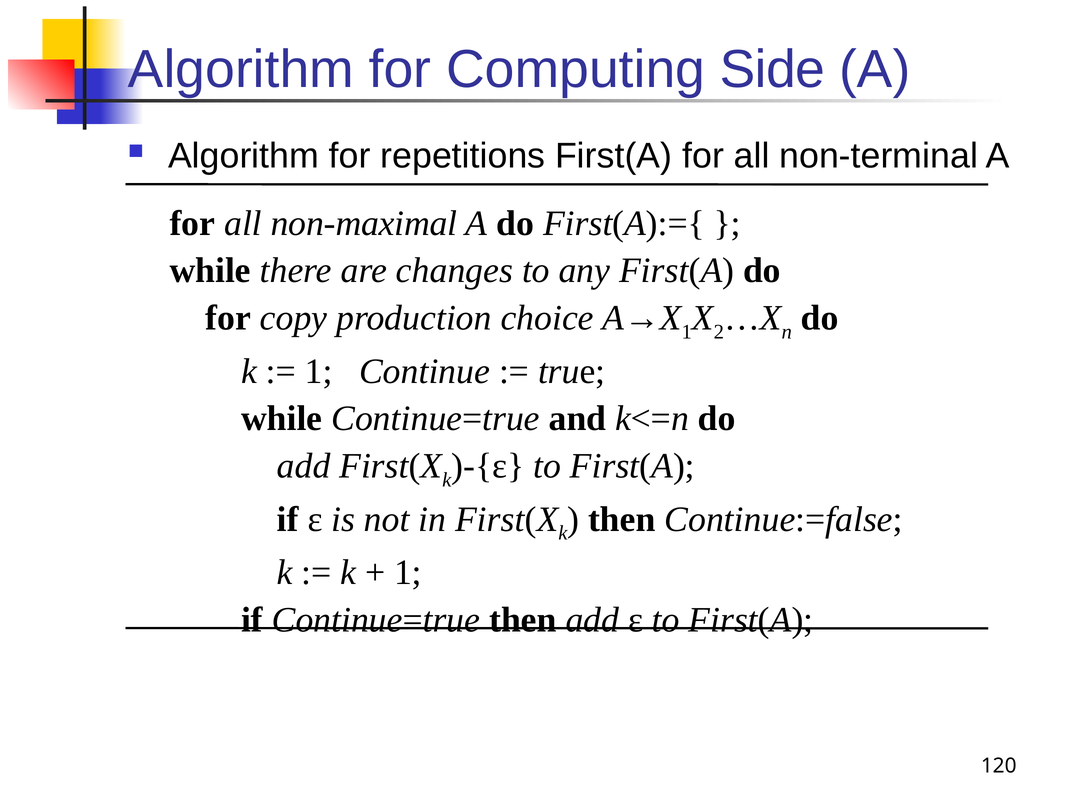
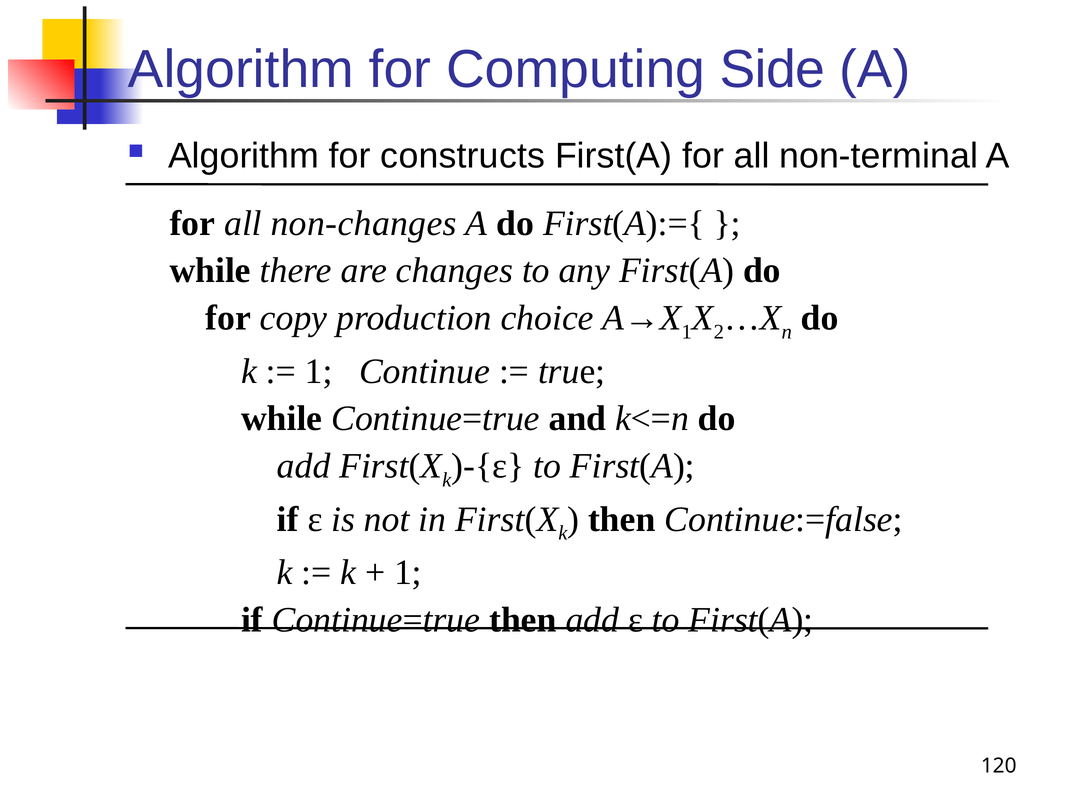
repetitions: repetitions -> constructs (463, 156)
non-maximal: non-maximal -> non-changes (364, 223)
